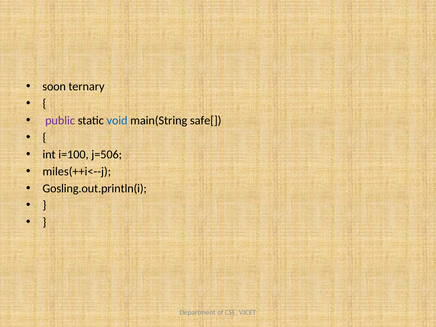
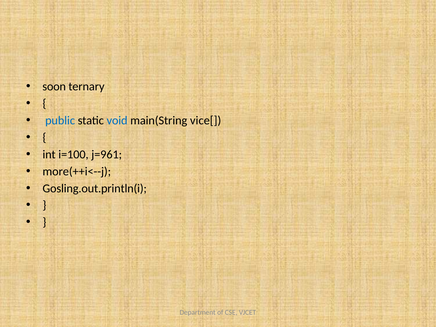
public colour: purple -> blue (60, 121)
safe[: safe[ -> vice[ (206, 121)
j=506: j=506 -> j=961 (107, 154)
miles(++i<--j: miles(++i<--j -> more(++i<--j (77, 171)
